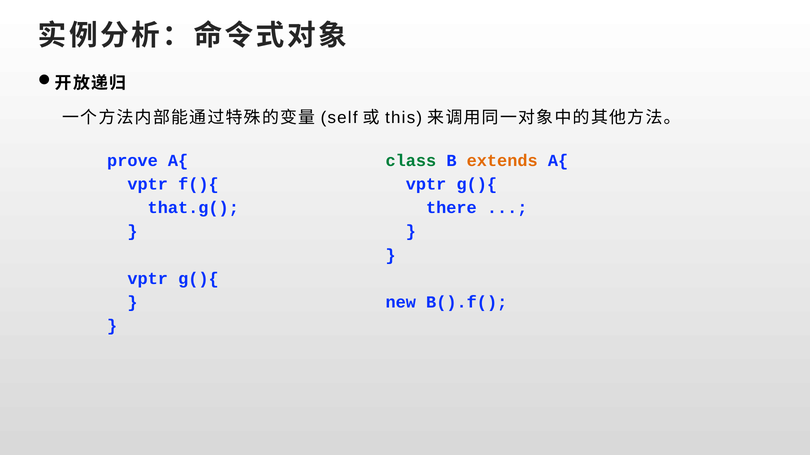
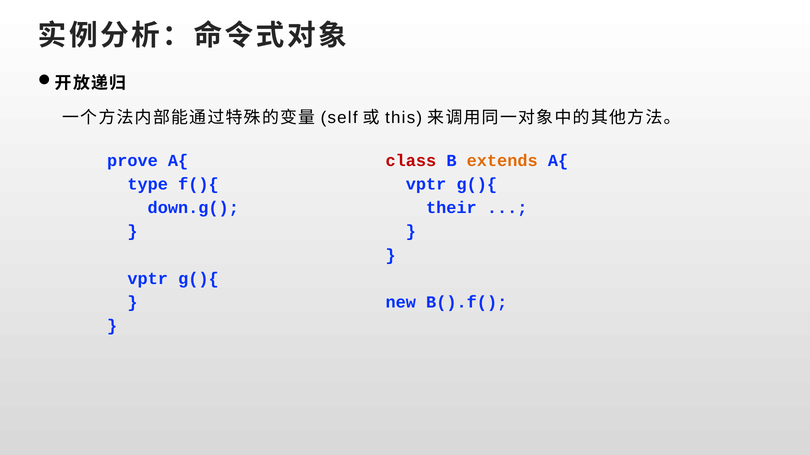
class colour: green -> red (411, 161)
vptr: vptr -> type (148, 184)
that.g(: that.g( -> down.g( (193, 208)
there: there -> their (451, 208)
